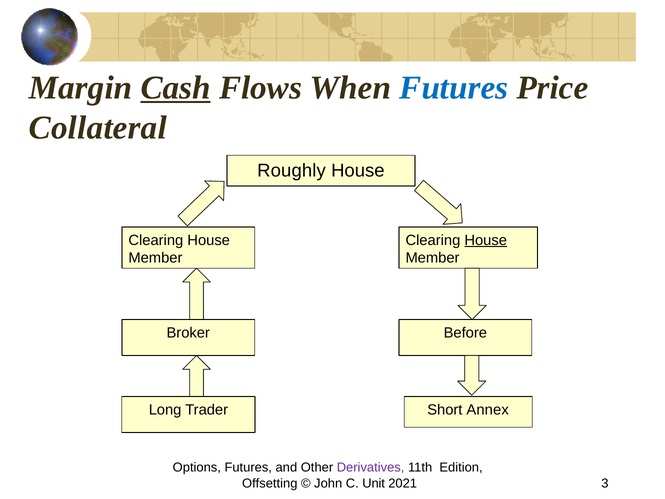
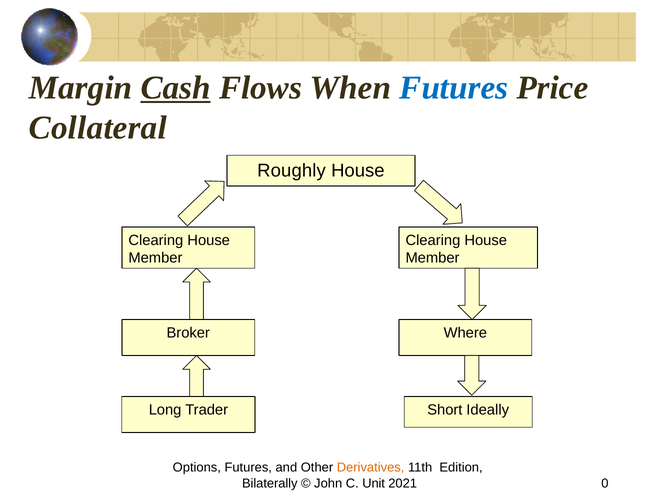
House underline: present -> none (486, 240)
Before: Before -> Where (465, 332)
Annex: Annex -> Ideally (488, 409)
Derivatives colour: purple -> orange (371, 467)
Offsetting: Offsetting -> Bilaterally (270, 483)
3: 3 -> 0 (605, 483)
